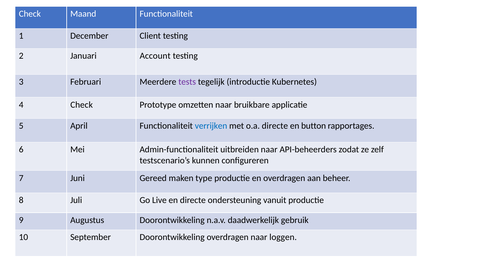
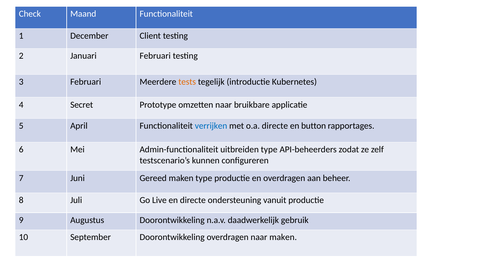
Januari Account: Account -> Februari (155, 56)
tests colour: purple -> orange (187, 82)
4 Check: Check -> Secret (82, 105)
uitbreiden naar: naar -> type (269, 149)
naar loggen: loggen -> maken (283, 237)
